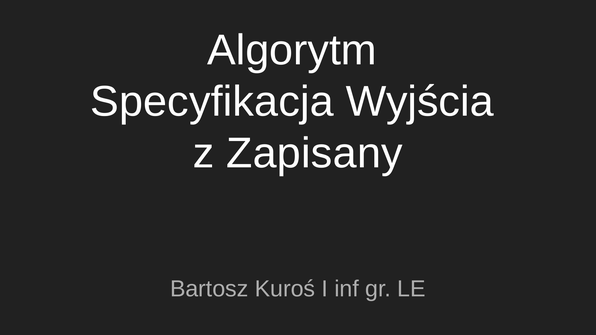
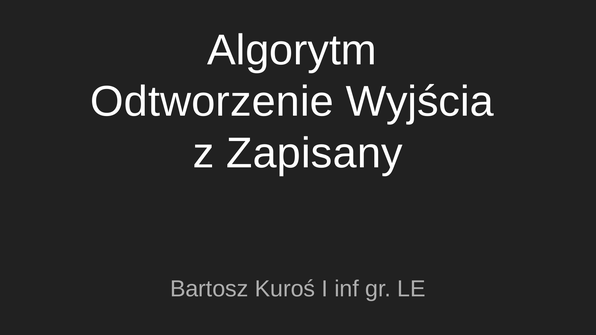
Specyfikacja: Specyfikacja -> Odtworzenie (212, 102)
